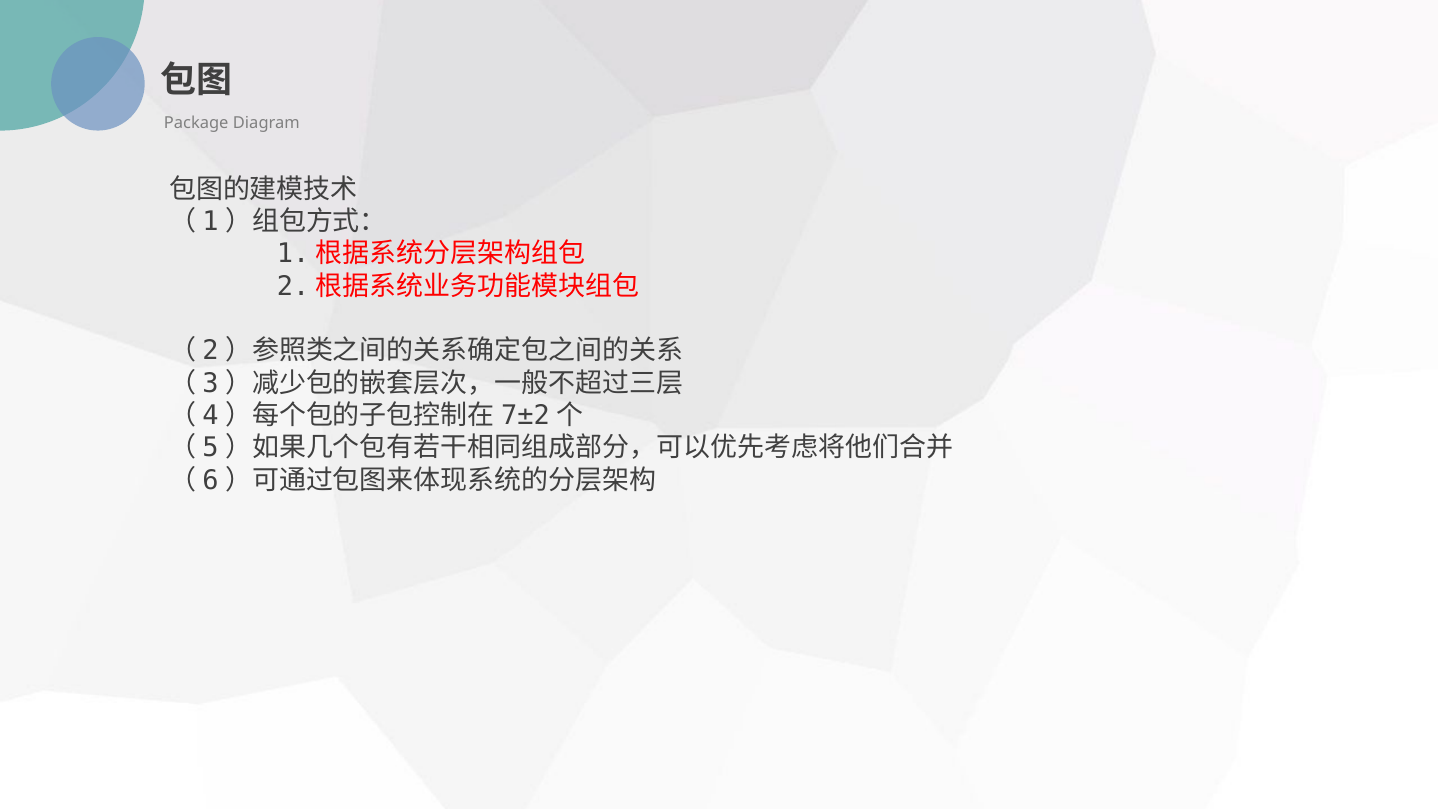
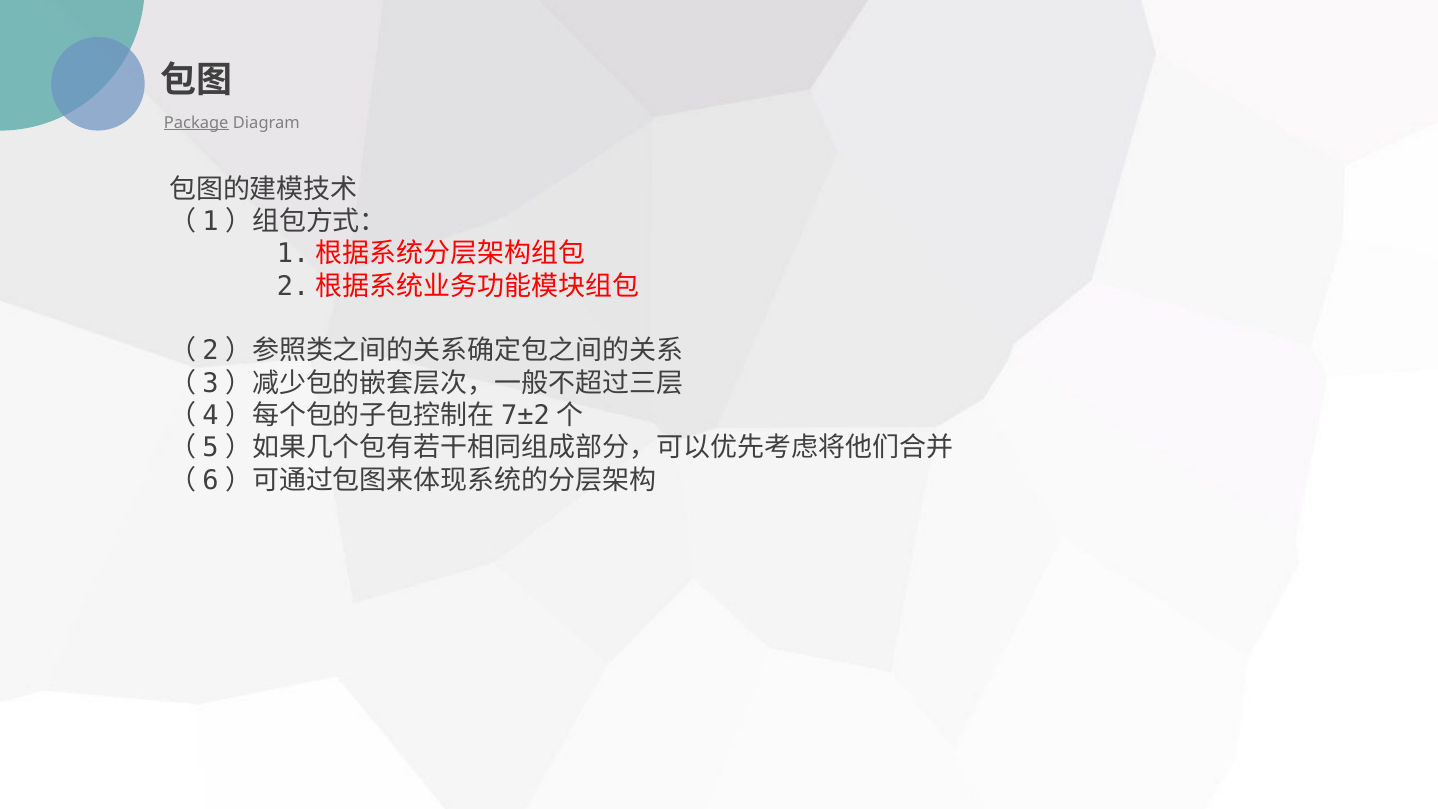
Package underline: none -> present (196, 123)
